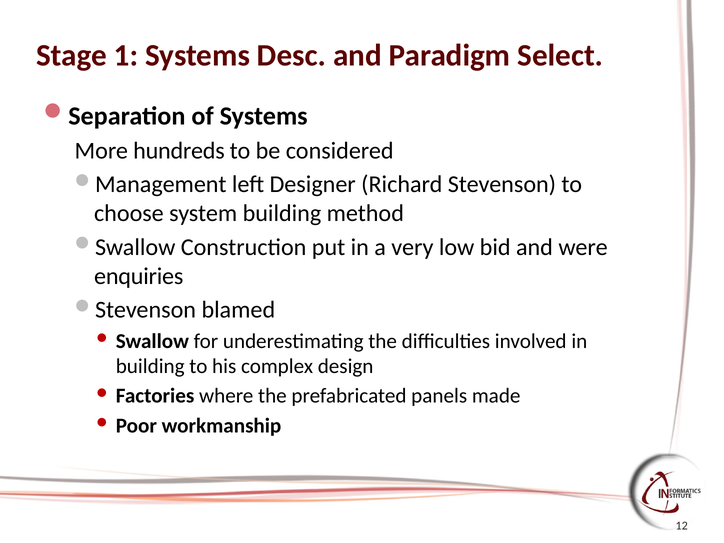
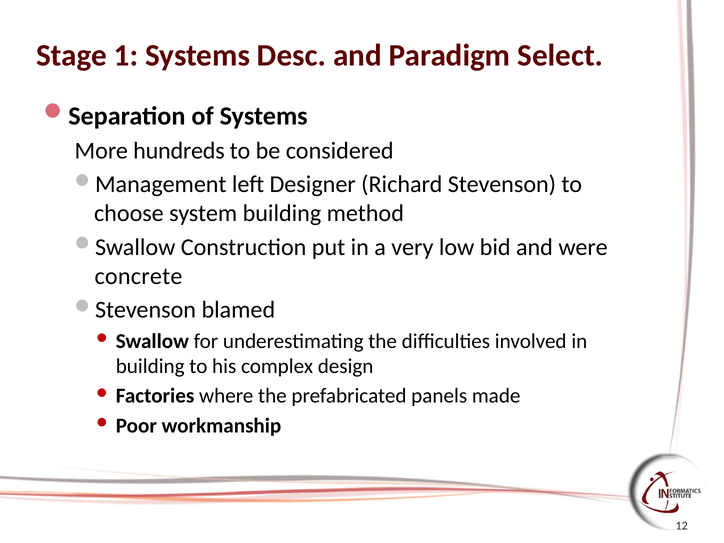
enquiries: enquiries -> concrete (138, 276)
